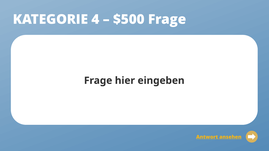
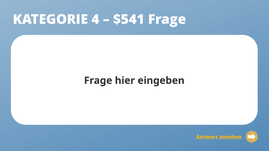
$500: $500 -> $541 (129, 20)
